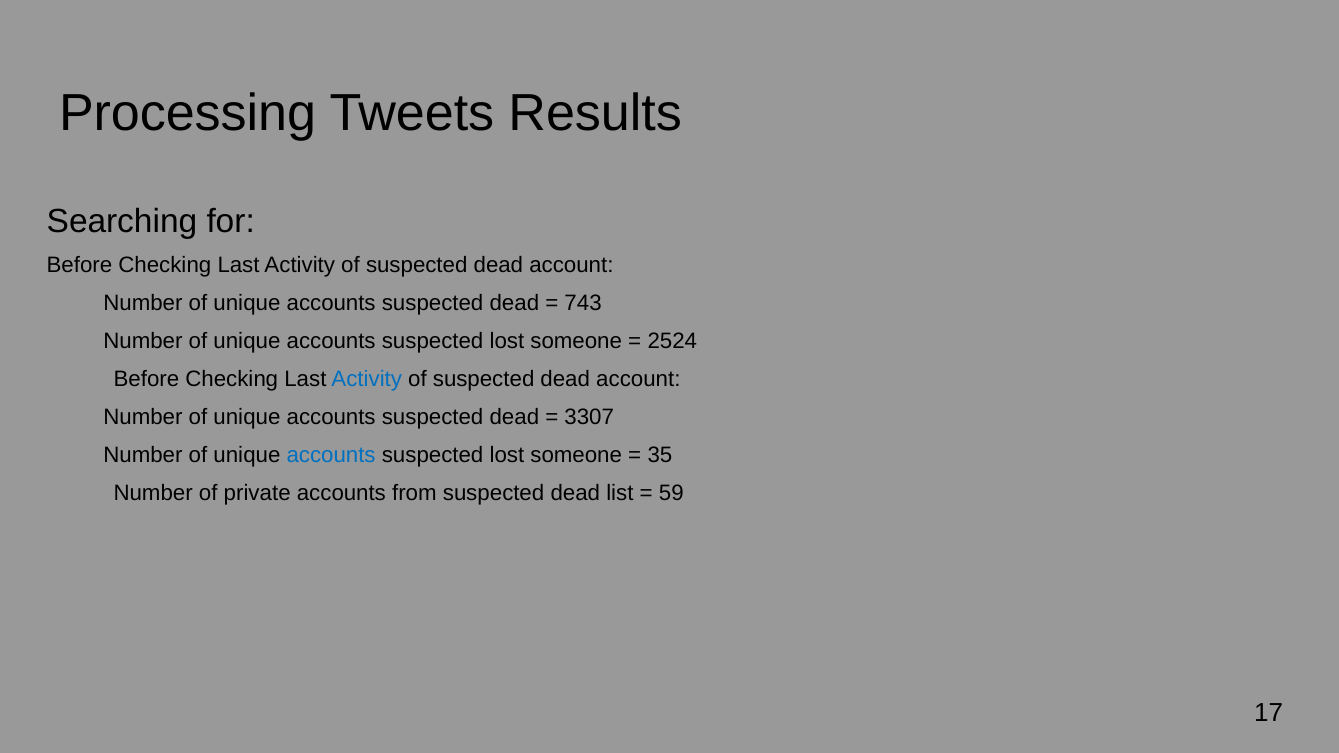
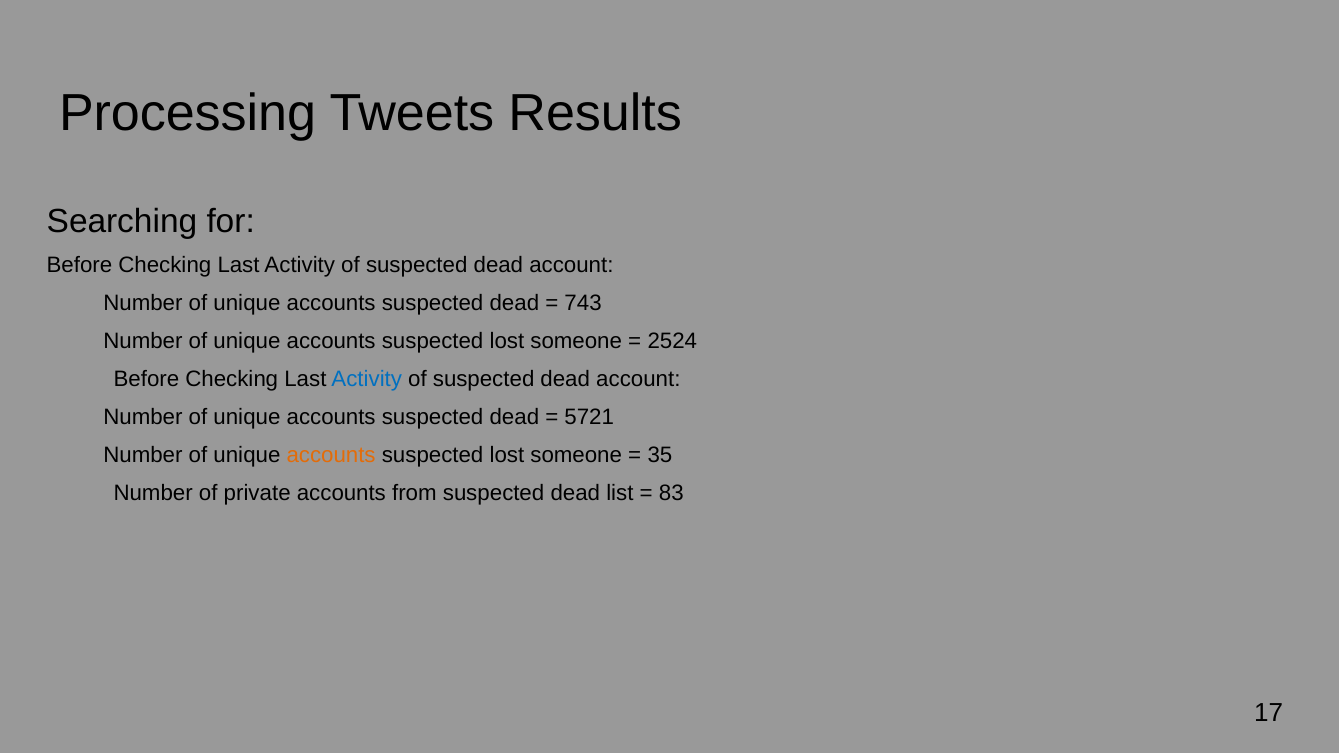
3307: 3307 -> 5721 (589, 417)
accounts colour: blue -> orange (331, 455)
59: 59 -> 83 (671, 493)
